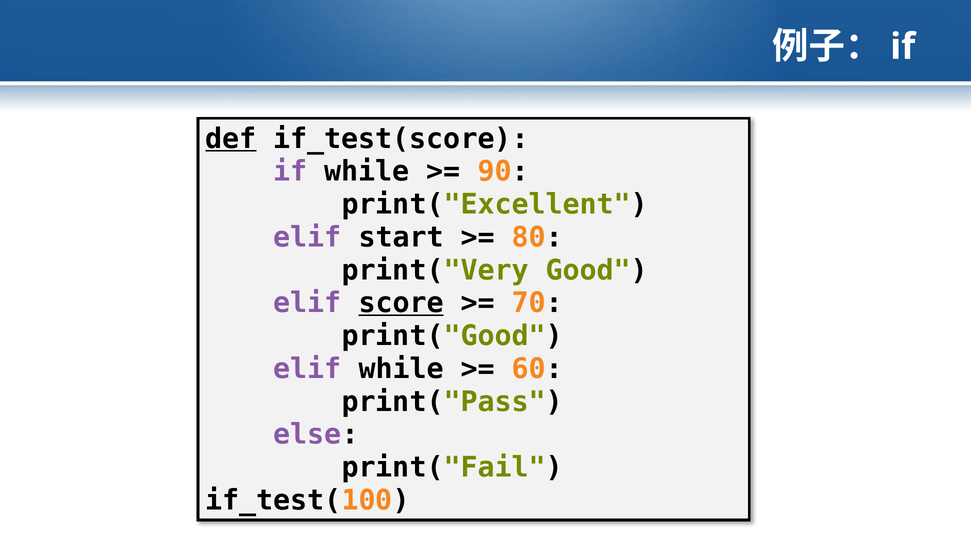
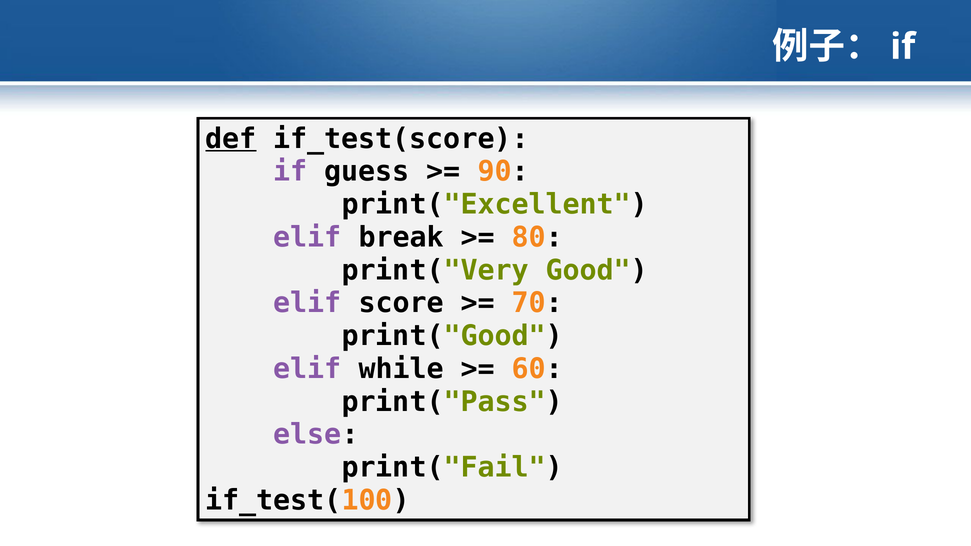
if while: while -> guess (367, 172)
start: start -> break (401, 237)
score underline: present -> none (401, 303)
